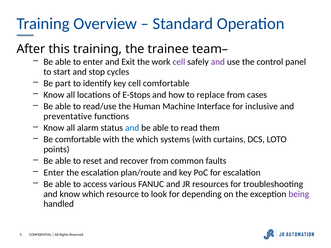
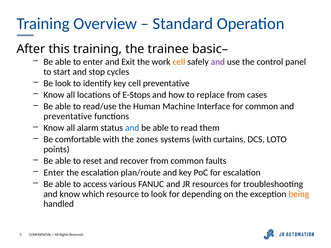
team–: team– -> basic– (210, 49)
cell colour: purple -> orange (179, 62)
Be part: part -> look (63, 83)
cell comfortable: comfortable -> preventative (166, 83)
for inclusive: inclusive -> common (262, 107)
the which: which -> zones (147, 140)
being colour: purple -> orange (299, 194)
